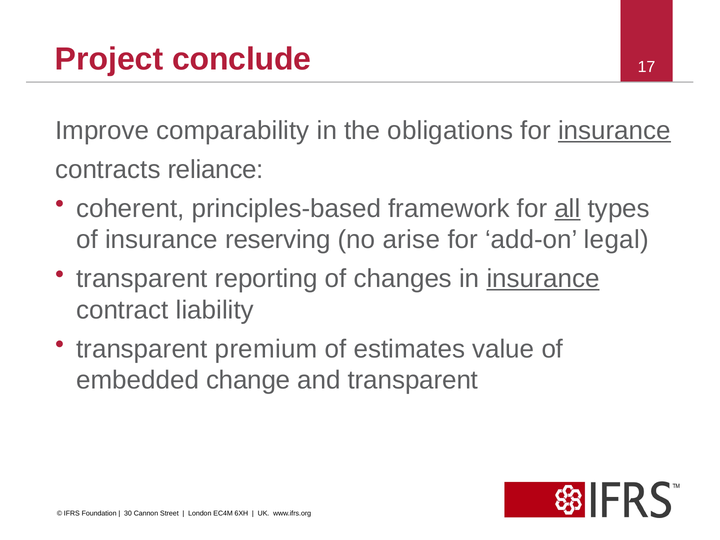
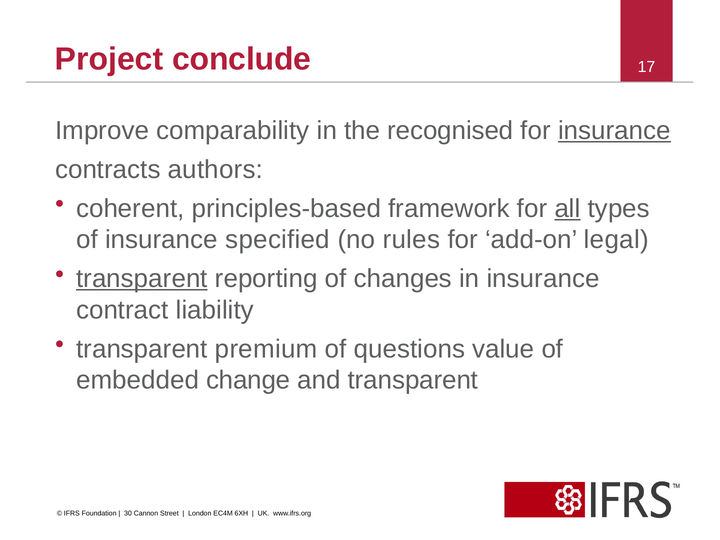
obligations: obligations -> recognised (450, 131)
reliance: reliance -> authors (215, 170)
reserving: reserving -> specified (278, 240)
arise: arise -> rules (411, 240)
transparent underline: none -> present (142, 279)
insurance underline: present -> none (543, 279)
estimates: estimates -> questions (409, 349)
